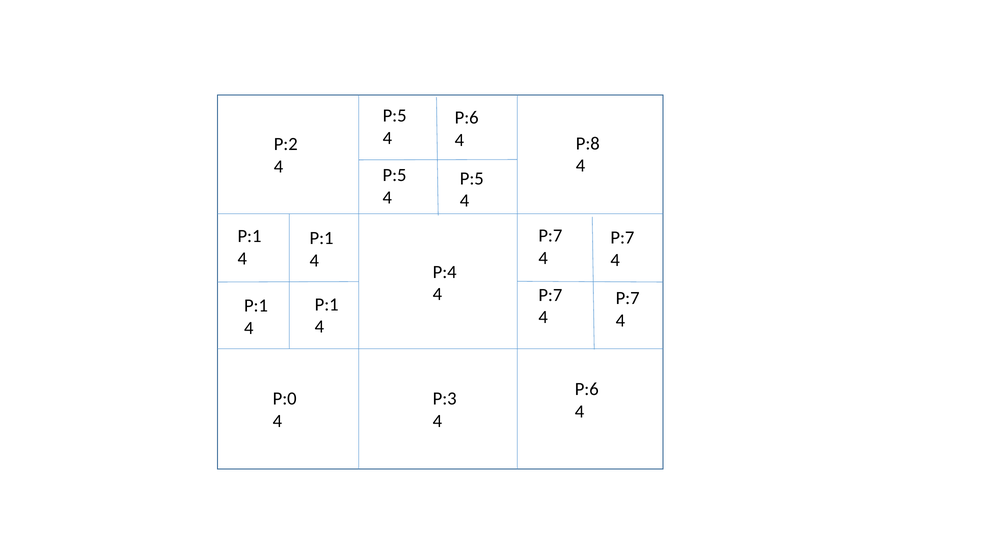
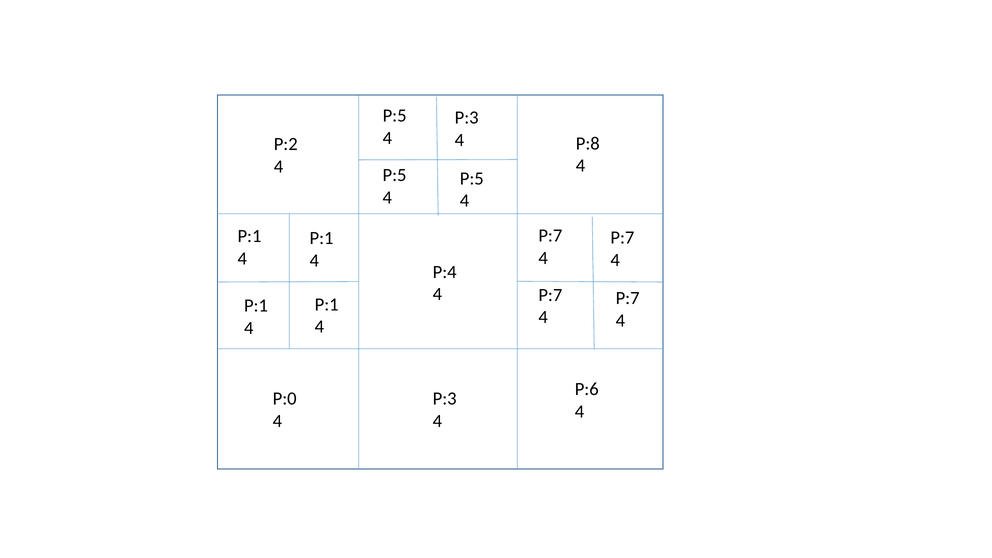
P:6: P:6 -> P:3 (467, 118)
